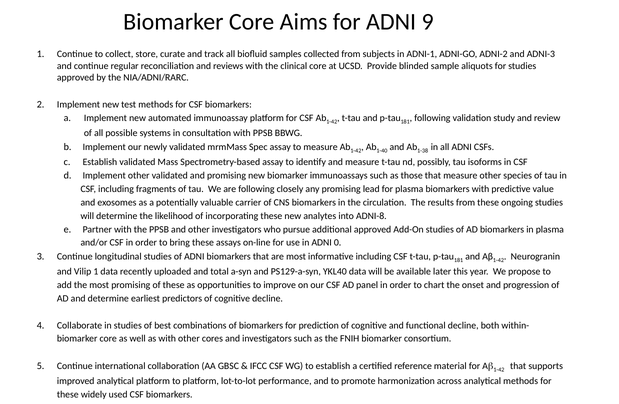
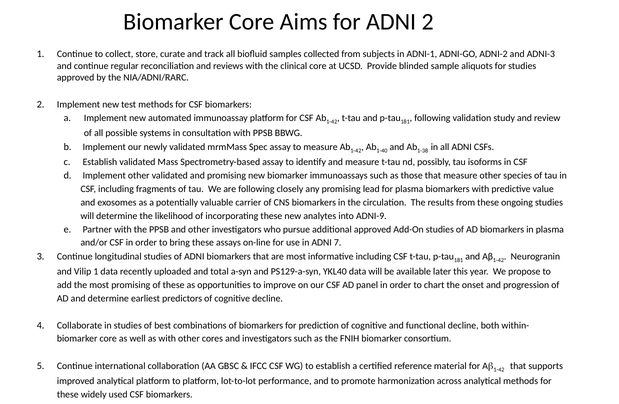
ADNI 9: 9 -> 2 (428, 22)
ADNI-8: ADNI-8 -> ADNI-9 (371, 216)
0: 0 -> 7 (338, 243)
